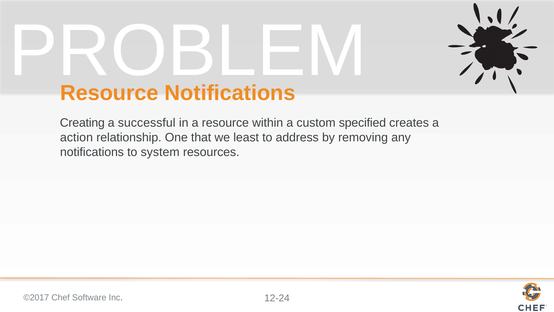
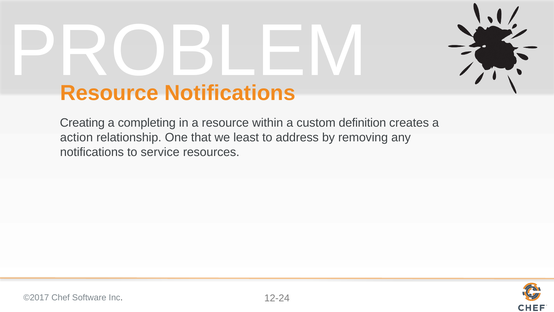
successful: successful -> completing (147, 123)
specified: specified -> definition (362, 123)
system: system -> service (160, 152)
